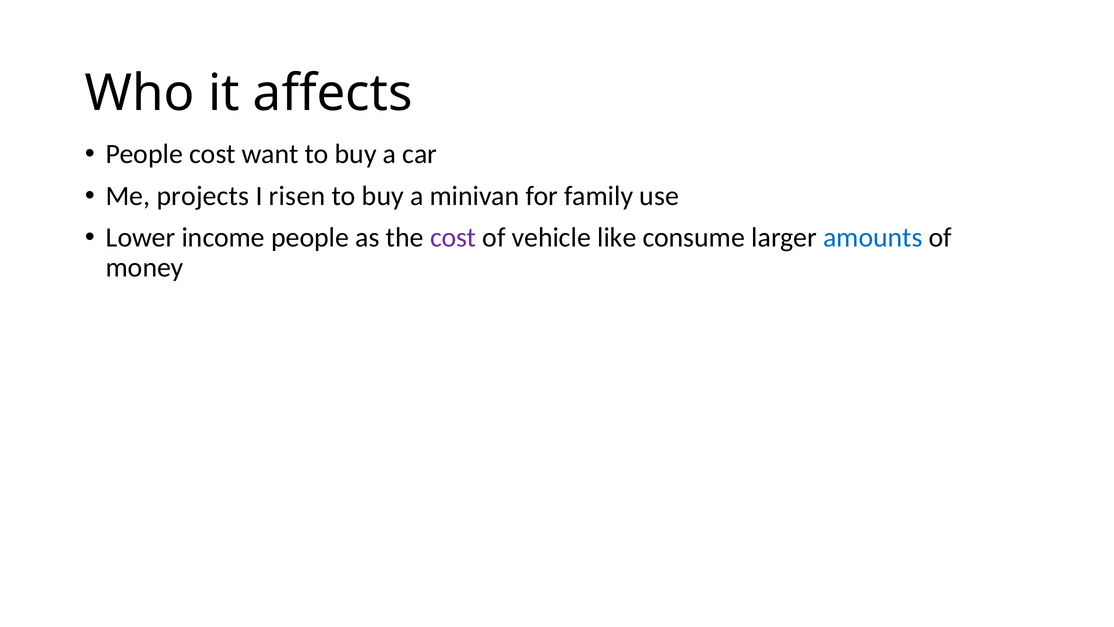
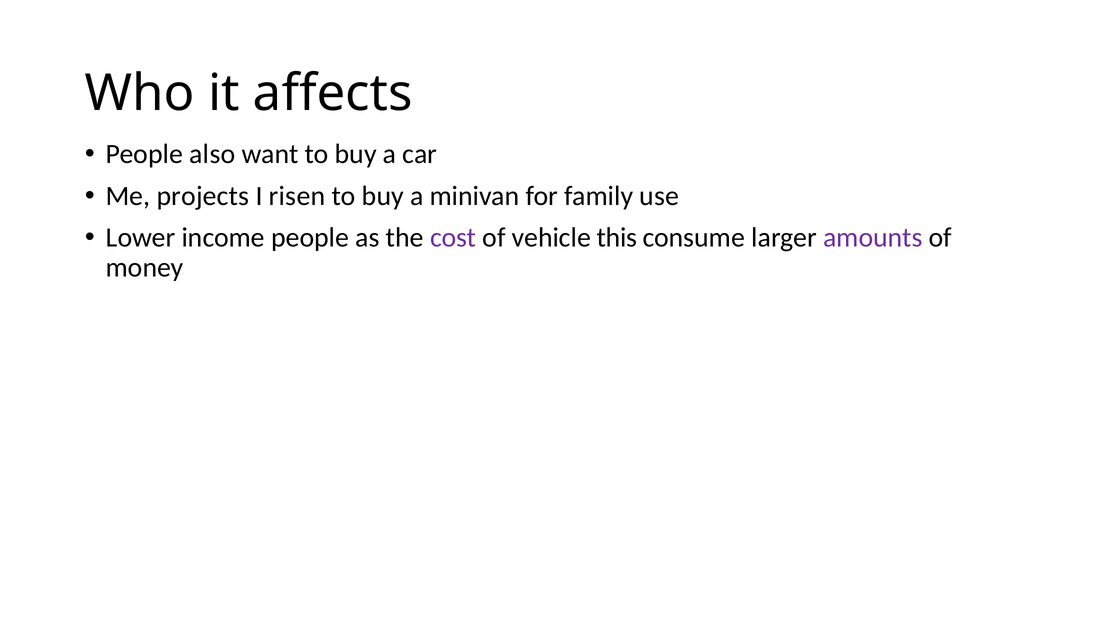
People cost: cost -> also (212, 154)
like: like -> this (617, 238)
amounts colour: blue -> purple (873, 238)
